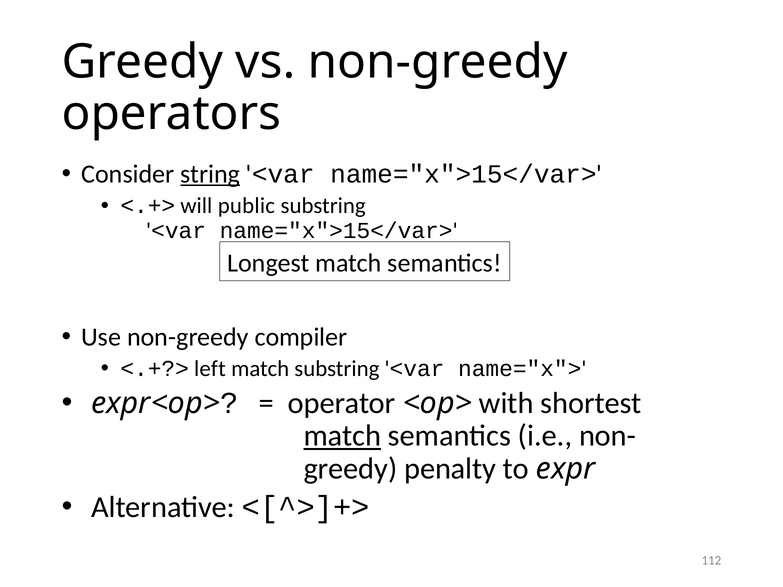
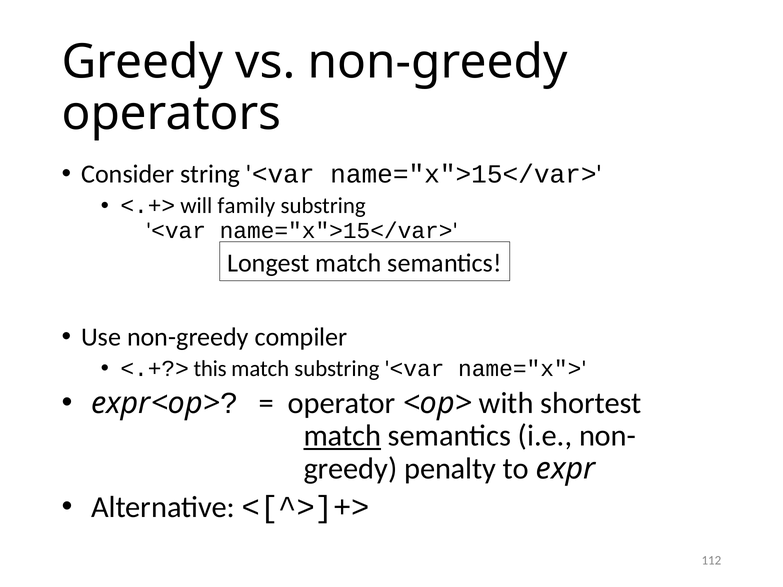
string underline: present -> none (210, 174)
public: public -> family (246, 206)
left: left -> this (210, 369)
